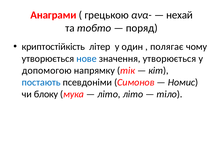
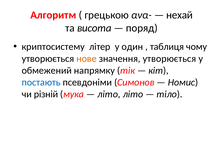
Анаграми: Анаграми -> Алгоритм (53, 15)
тобто: тобто -> висота (94, 28)
криптостійкість: криптостійкість -> криптосистему (53, 47)
полягає: полягає -> таблиця (167, 47)
нове colour: blue -> orange (87, 59)
допомогою: допомогою -> обмежений (47, 71)
блоку: блоку -> різній (46, 94)
